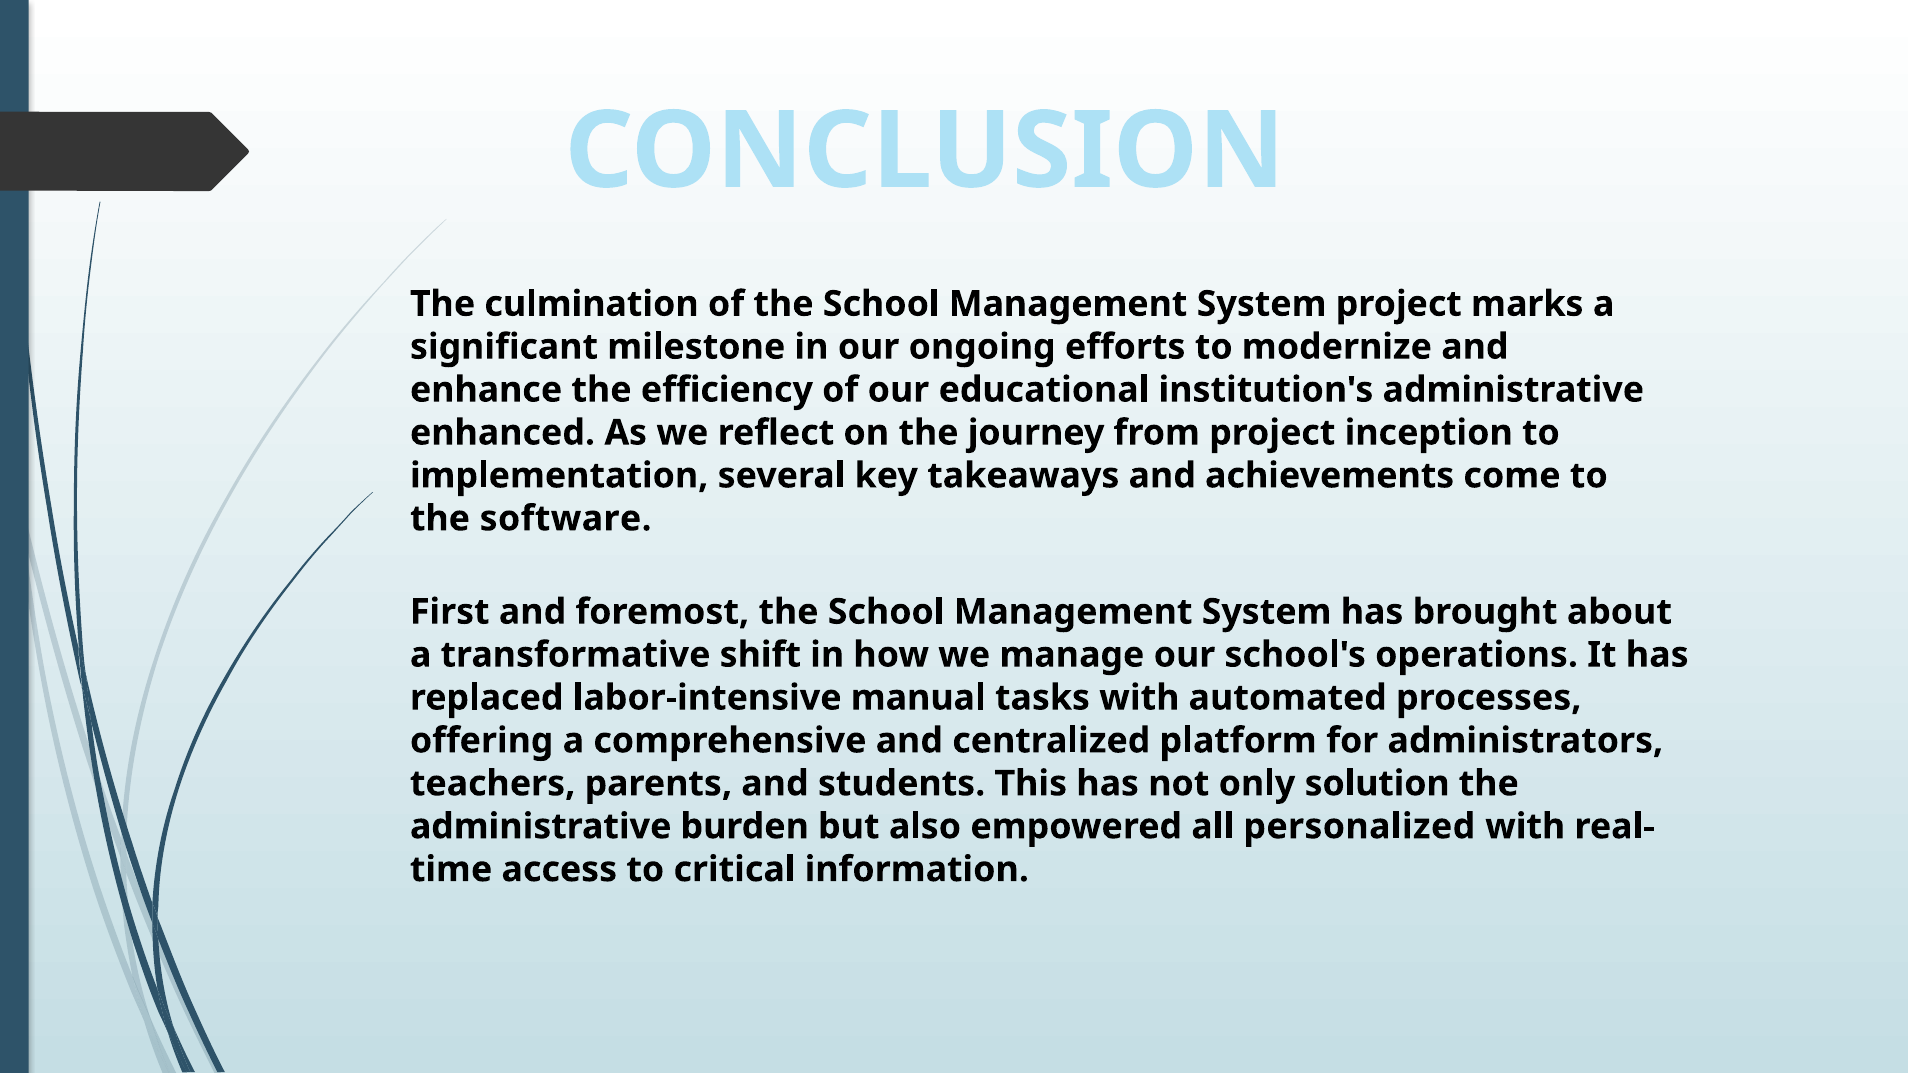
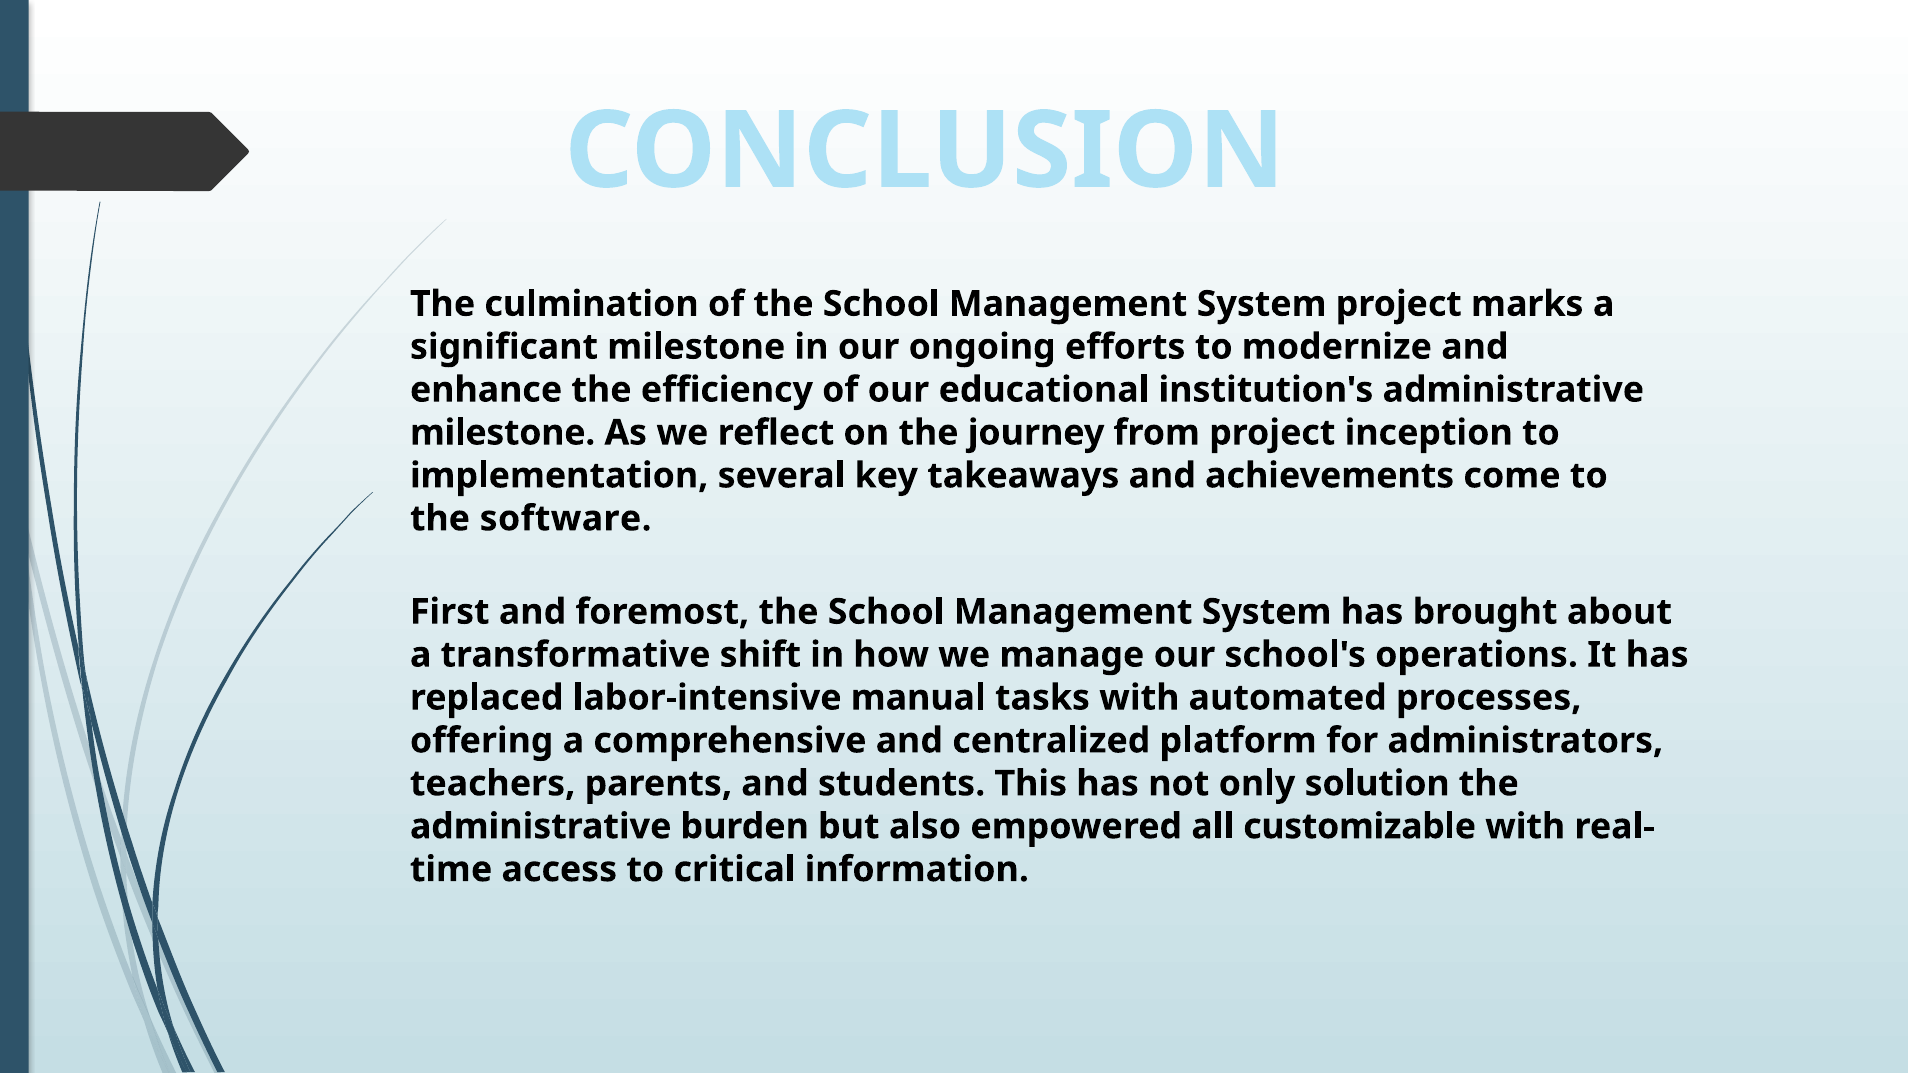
enhanced: enhanced -> milestone (503, 433)
personalized: personalized -> customizable (1360, 827)
